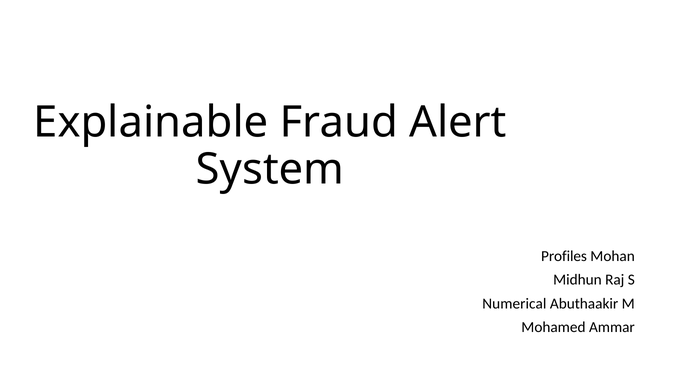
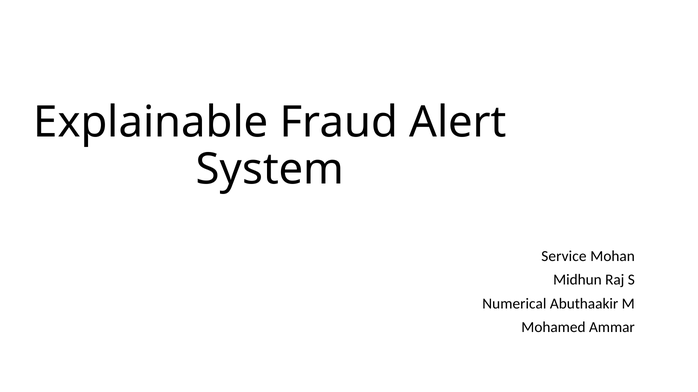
Profiles: Profiles -> Service (564, 256)
